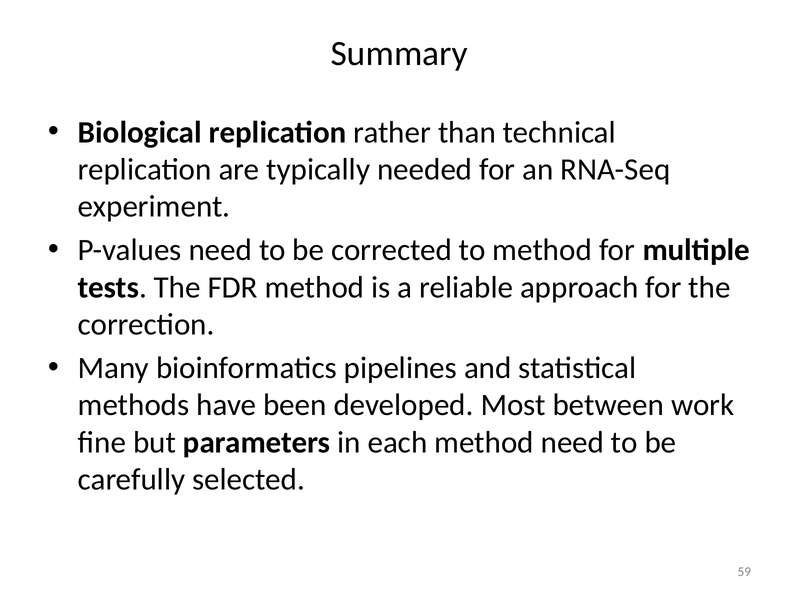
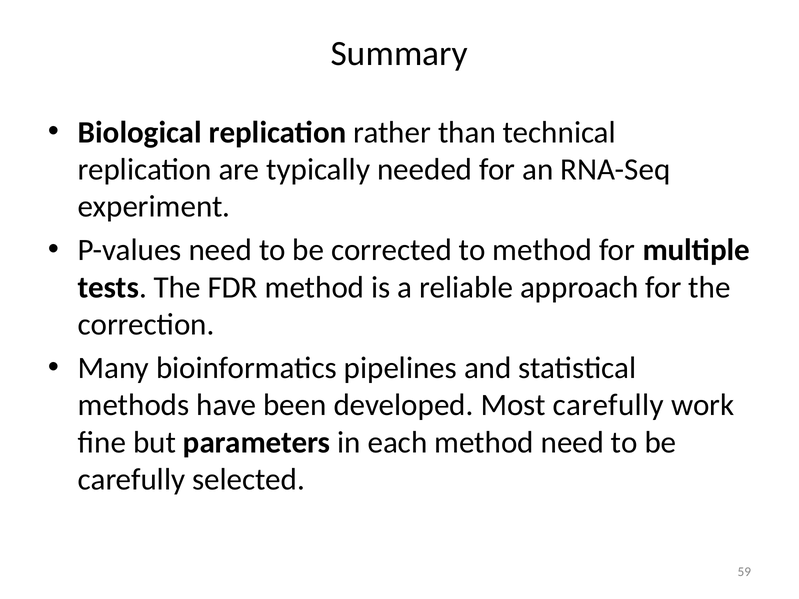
Most between: between -> carefully (608, 405)
